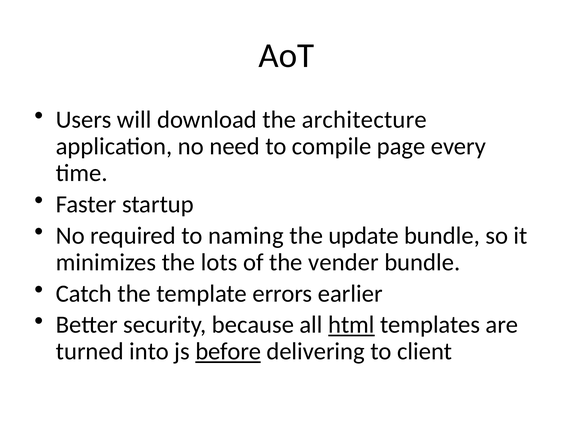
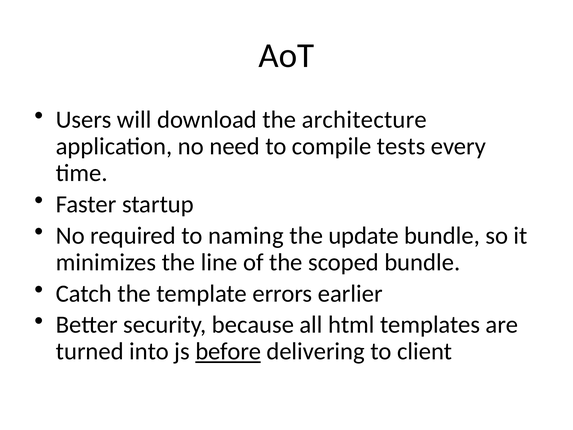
page: page -> tests (401, 146)
lots: lots -> line (219, 262)
vender: vender -> scoped (344, 262)
html underline: present -> none (351, 325)
